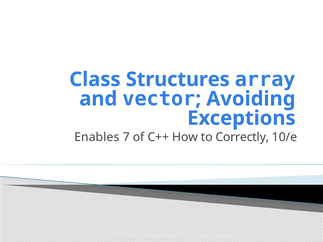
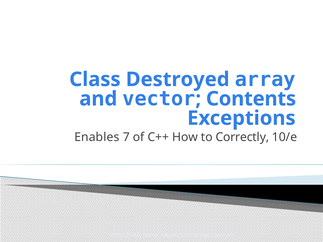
Structures: Structures -> Destroyed (178, 79)
Avoiding: Avoiding -> Contents (251, 99)
